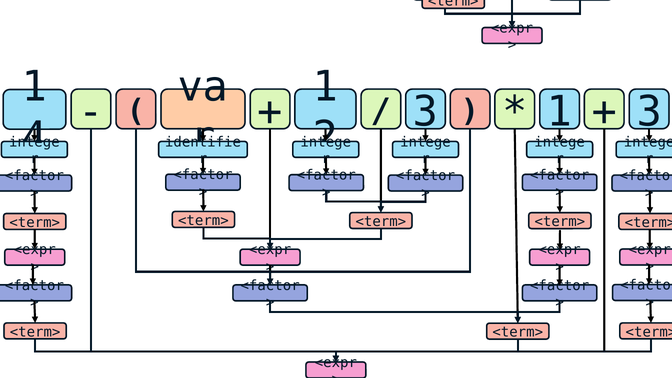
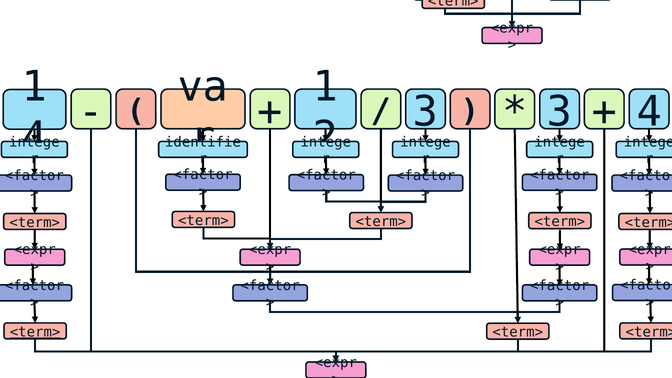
1: 1 -> 3 (560, 112)
3: 3 -> 4 (649, 112)
<term> underline: none -> present (35, 332)
